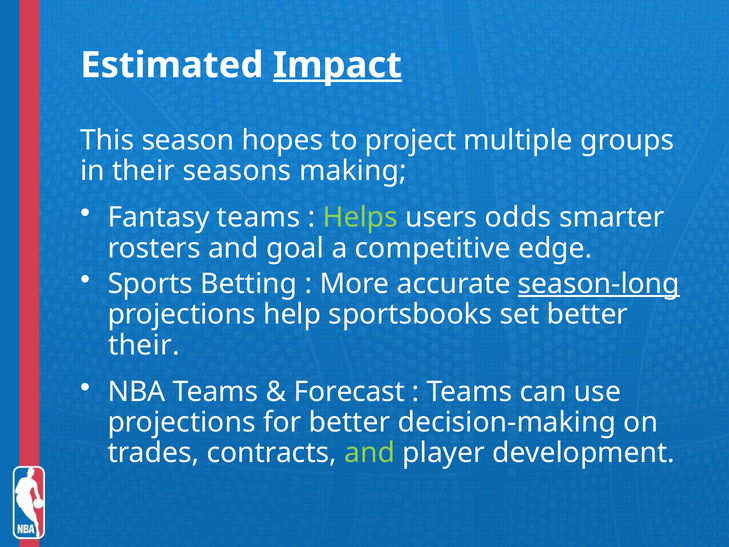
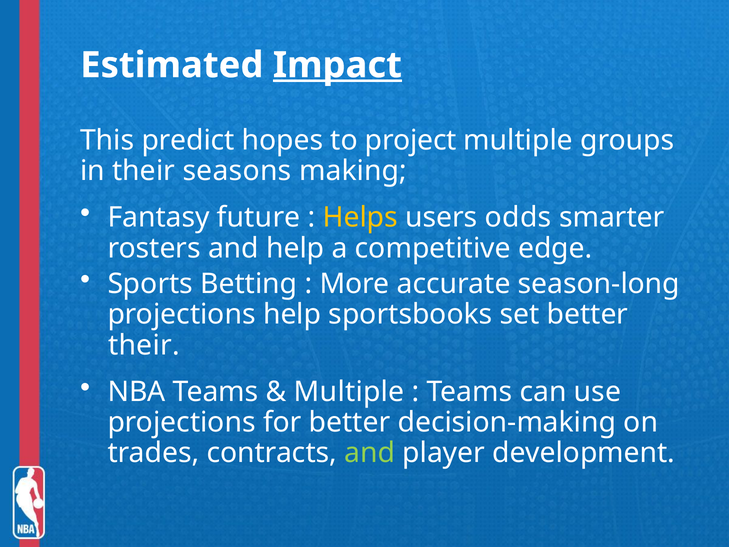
season: season -> predict (188, 140)
Fantasy teams: teams -> future (259, 217)
Helps colour: light green -> yellow (360, 217)
and goal: goal -> help (295, 248)
season-long underline: present -> none (599, 284)
Forecast: Forecast -> Multiple (349, 392)
